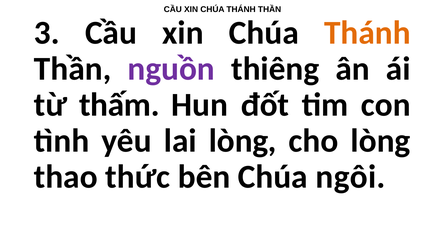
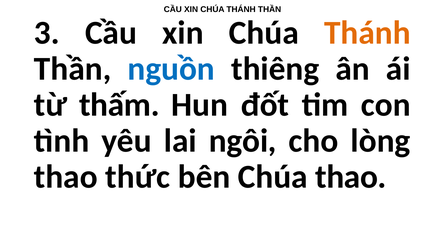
nguồn colour: purple -> blue (171, 69)
lai lòng: lòng -> ngôi (243, 141)
Chúa ngôi: ngôi -> thao (351, 177)
